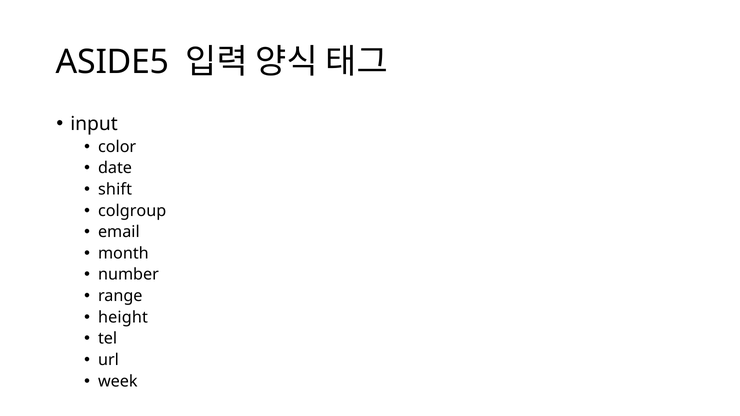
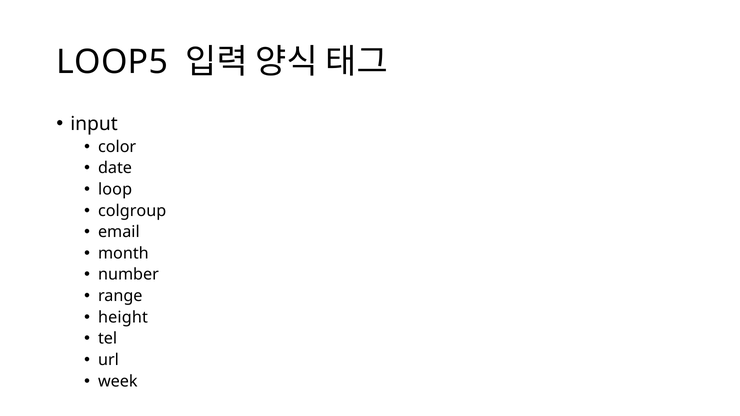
ASIDE5: ASIDE5 -> LOOP5 (112, 62)
shift: shift -> loop (115, 190)
